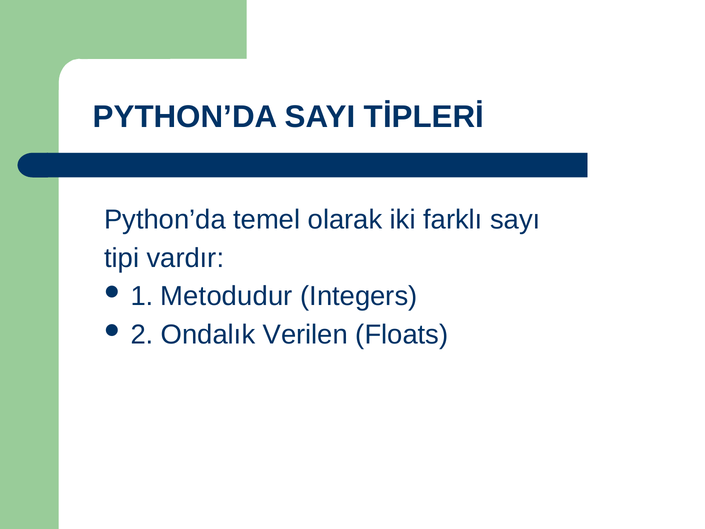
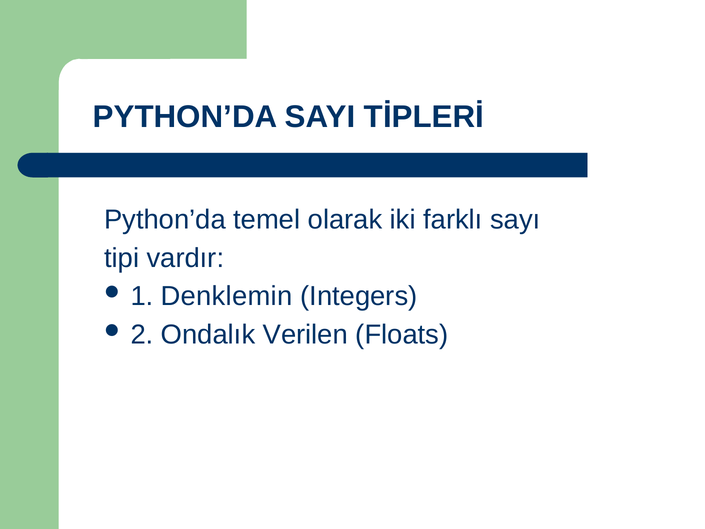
Metodudur: Metodudur -> Denklemin (226, 296)
